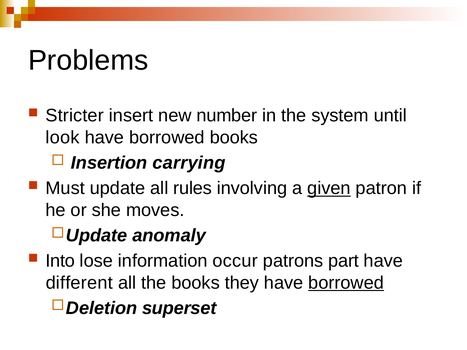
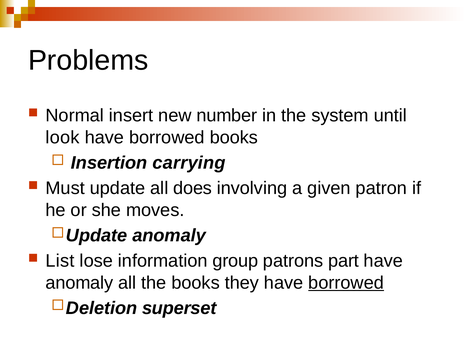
Stricter: Stricter -> Normal (75, 116)
rules: rules -> does (193, 188)
given underline: present -> none (329, 188)
Into: Into -> List (60, 261)
occur: occur -> group (235, 261)
different: different -> anomaly (79, 283)
